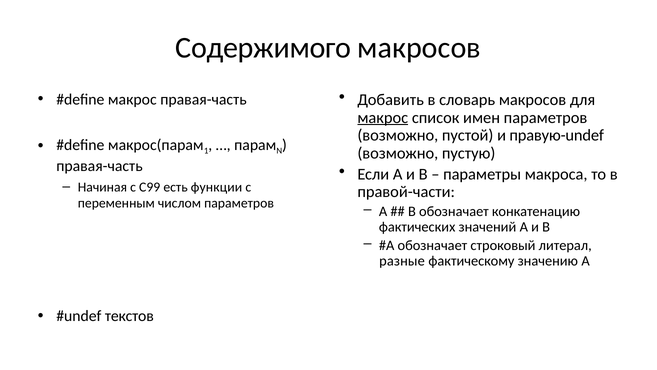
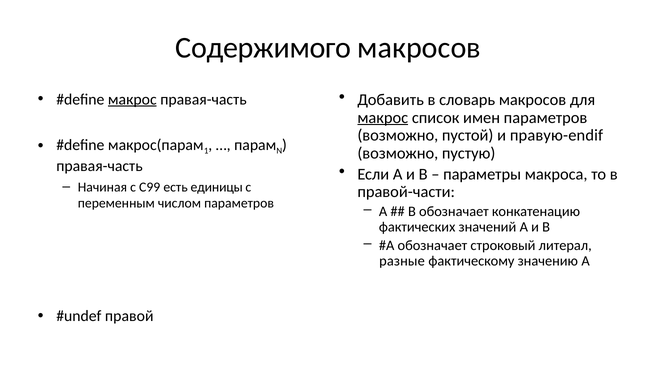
макрос underline: none -> present (132, 99)
правую-undef: правую-undef -> правую-endif (556, 135)
функции: функции -> единицы (217, 187)
текстов: текстов -> правой (129, 316)
